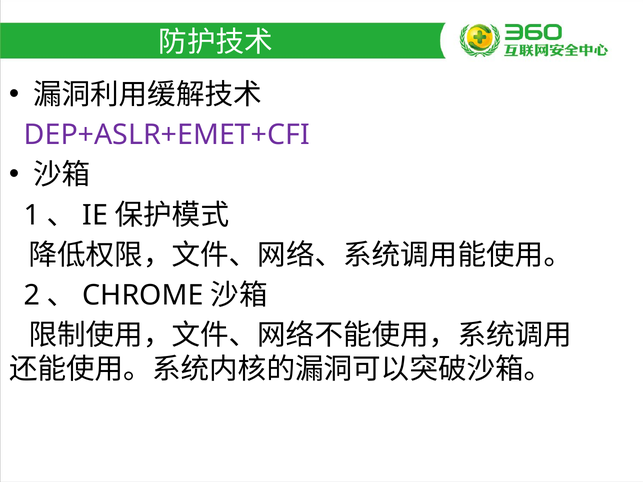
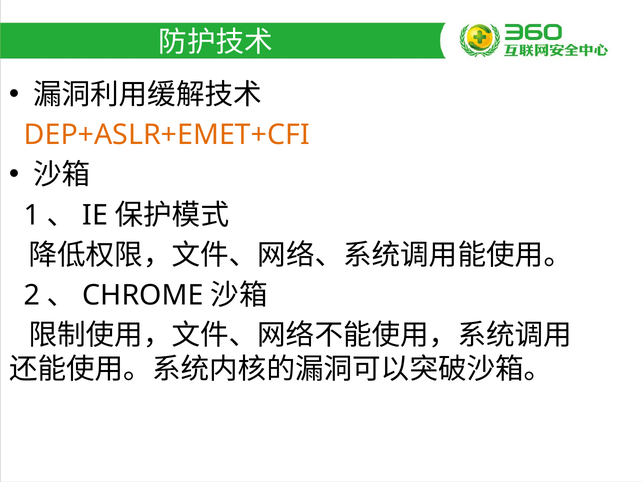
DEP+ASLR+EMET+CFI colour: purple -> orange (167, 135)
